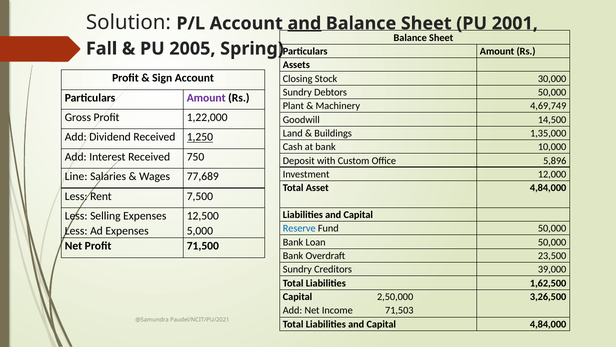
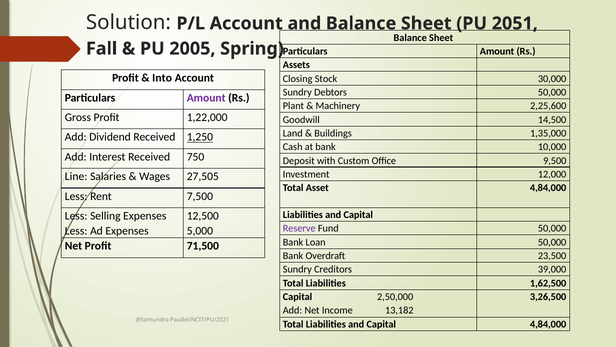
and underline: present -> none (304, 23)
2001: 2001 -> 2051 (515, 23)
Sign: Sign -> Into (162, 78)
4,69,749: 4,69,749 -> 2,25,600 (548, 106)
5,896: 5,896 -> 9,500 (555, 160)
77,689: 77,689 -> 27,505 (203, 176)
Reserve colour: blue -> purple (299, 228)
71,503: 71,503 -> 13,182 (399, 310)
